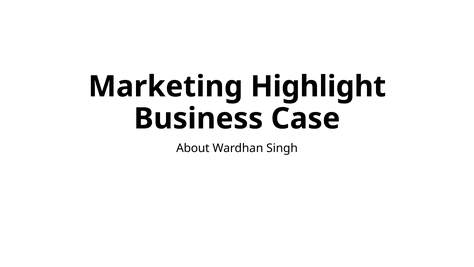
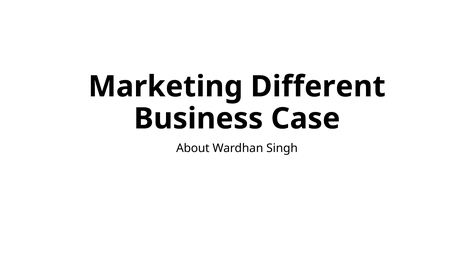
Highlight: Highlight -> Different (318, 87)
